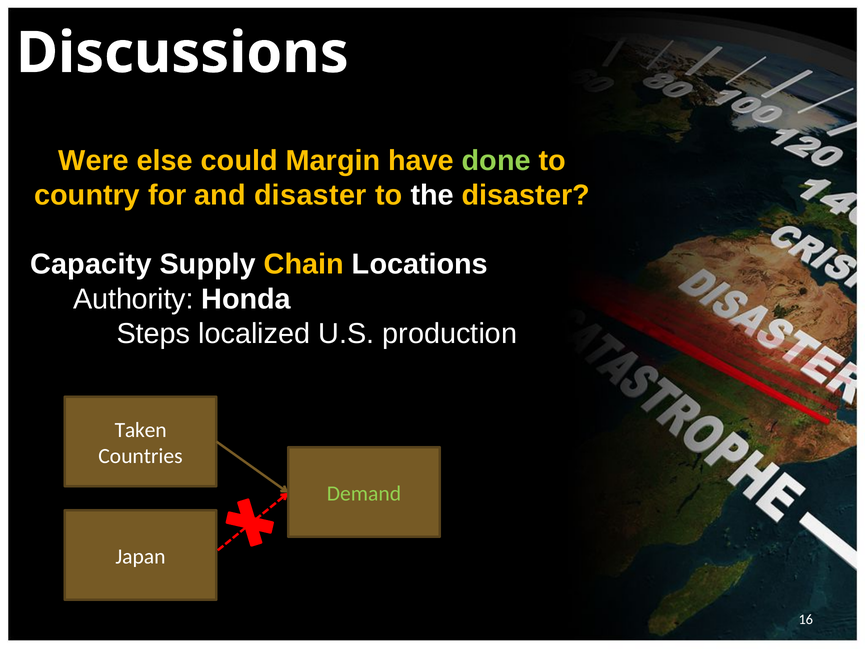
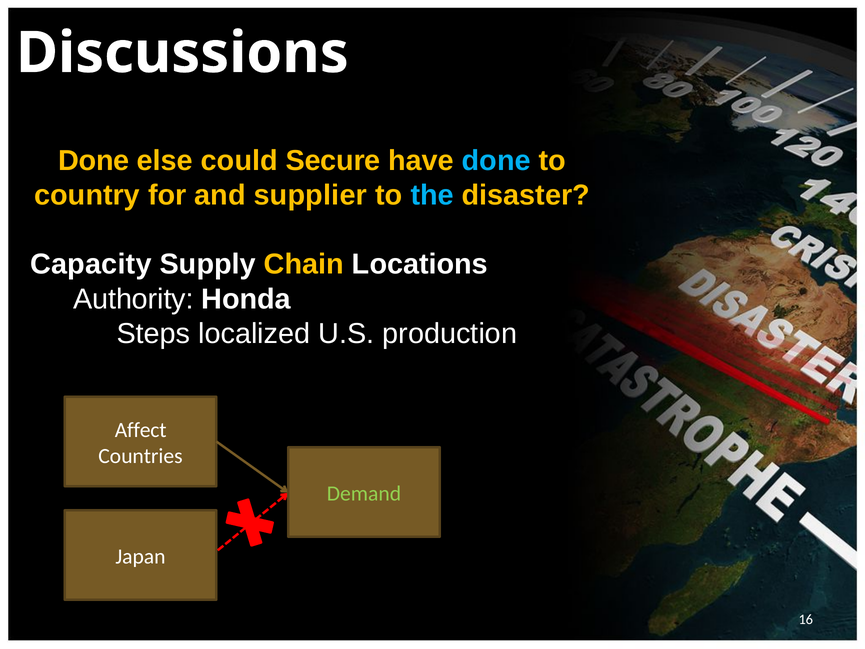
Were: Were -> Done (94, 161)
Margin: Margin -> Secure (333, 161)
done colour: light green -> light blue (496, 161)
and disaster: disaster -> supplier (310, 195)
the colour: white -> light blue (432, 195)
Taken: Taken -> Affect (141, 430)
